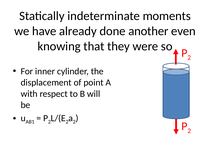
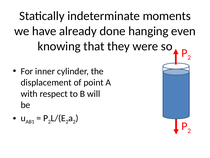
another: another -> hanging (148, 31)
